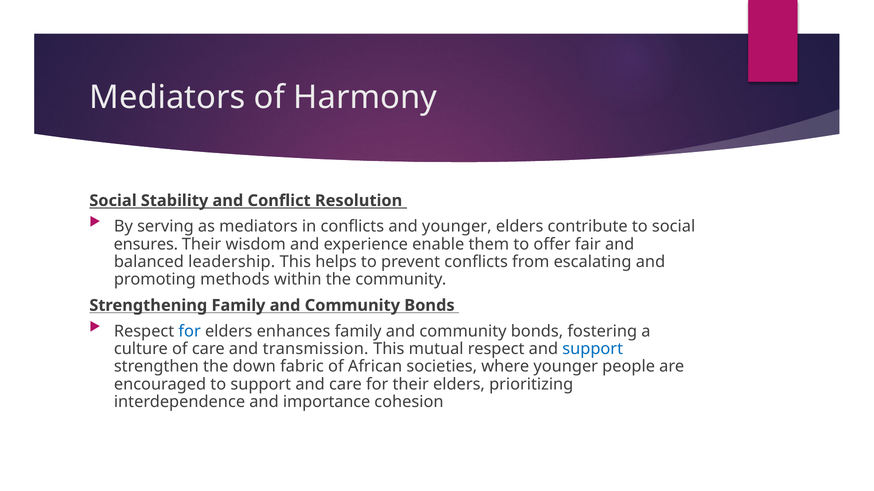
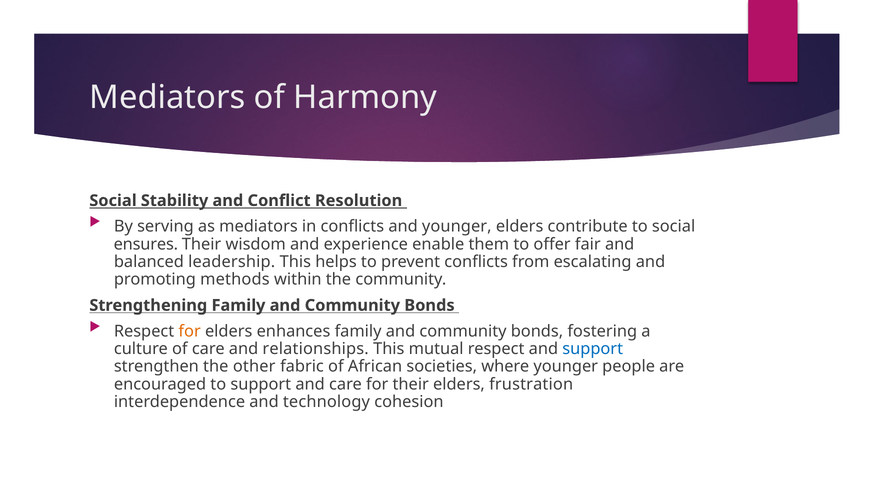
for colour: blue -> orange (190, 332)
transmission: transmission -> relationships (316, 349)
down: down -> other (254, 367)
prioritizing: prioritizing -> frustration (531, 385)
importance: importance -> technology (326, 402)
